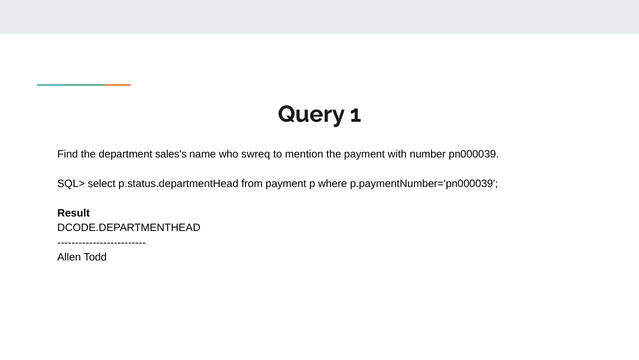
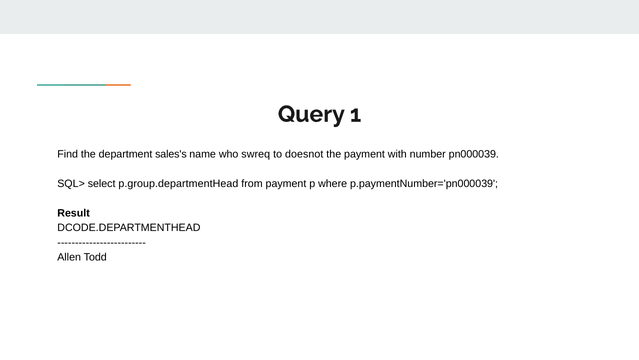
mention: mention -> doesnot (304, 154)
p.status.departmentHead: p.status.departmentHead -> p.group.departmentHead (178, 183)
